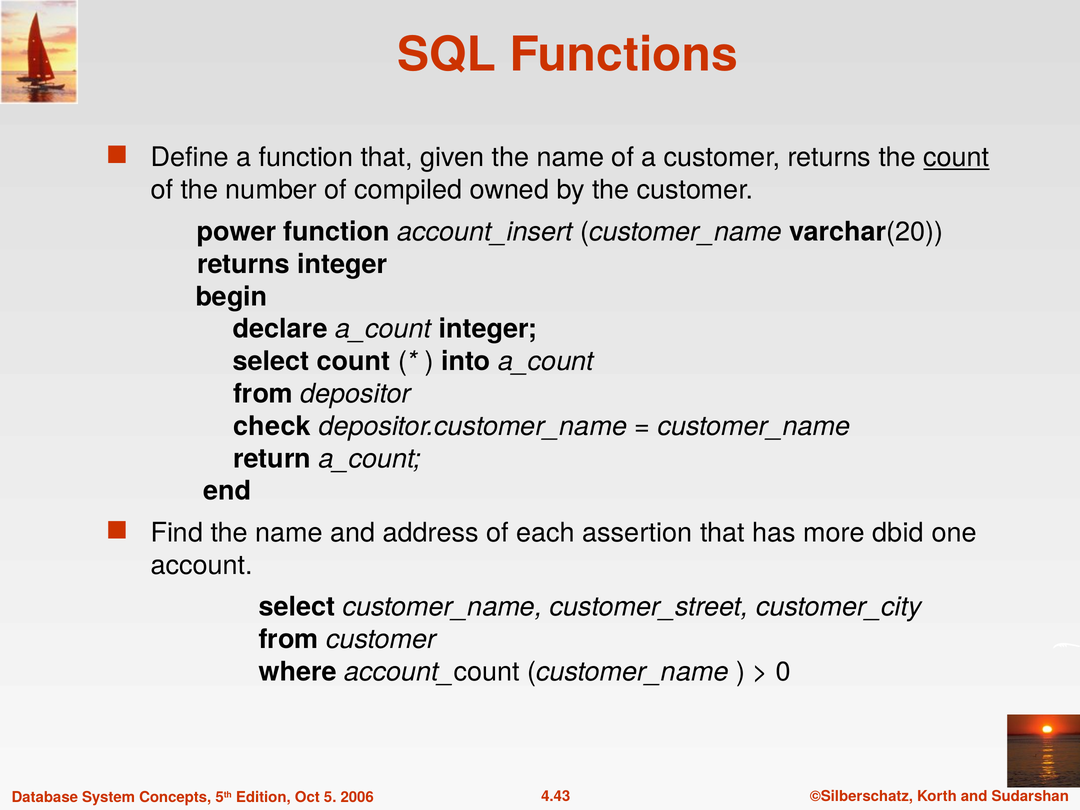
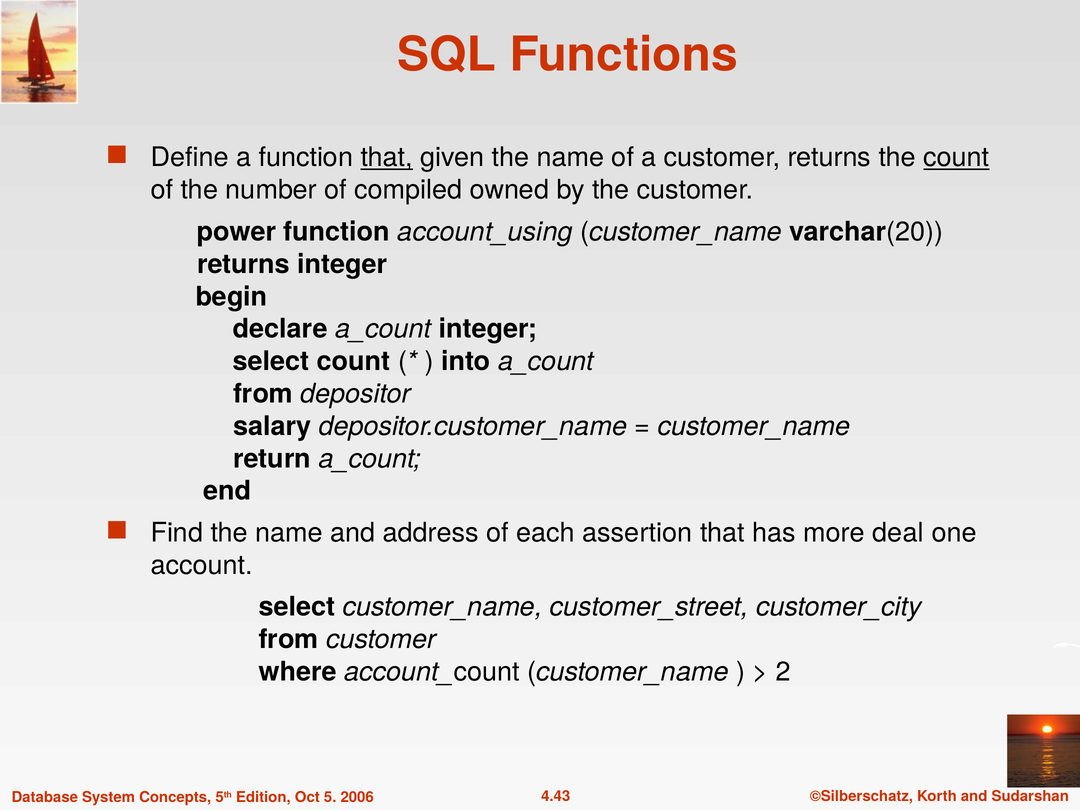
that underline: none -> present (387, 158)
account_insert: account_insert -> account_using (485, 232)
check: check -> salary (272, 426)
dbid: dbid -> deal (898, 533)
0: 0 -> 2 (783, 672)
